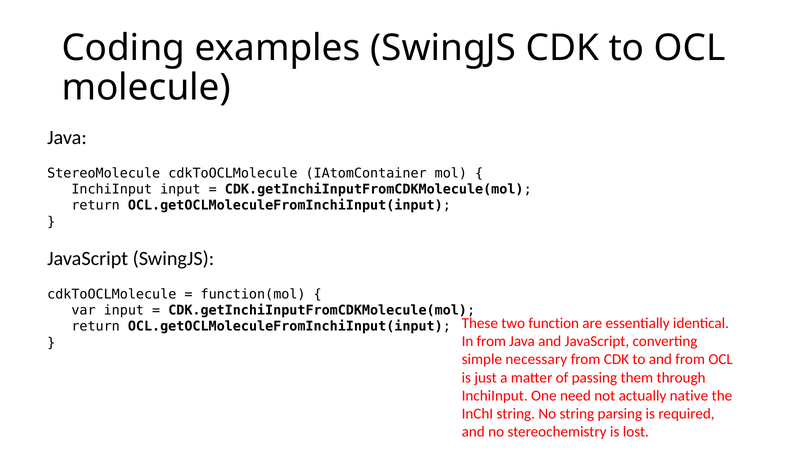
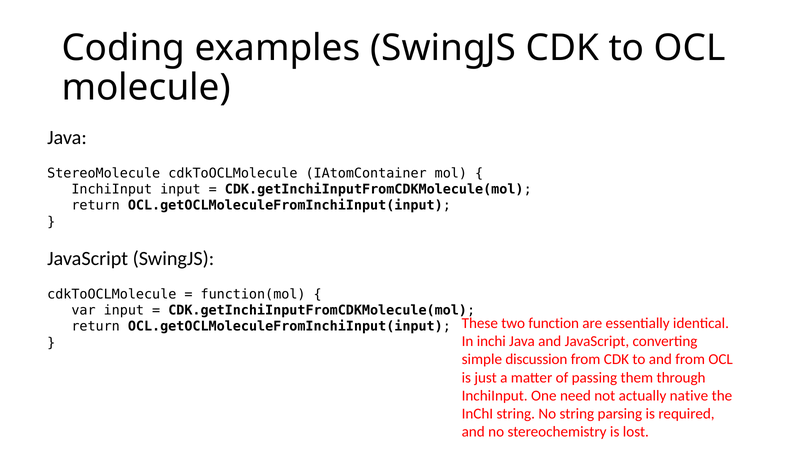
In from: from -> inchi (491, 341)
necessary: necessary -> discussion (536, 359)
